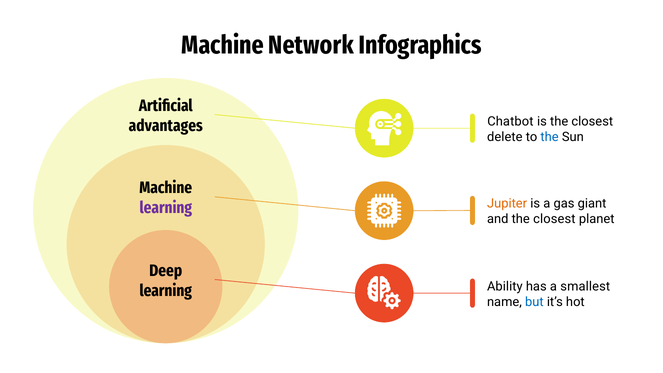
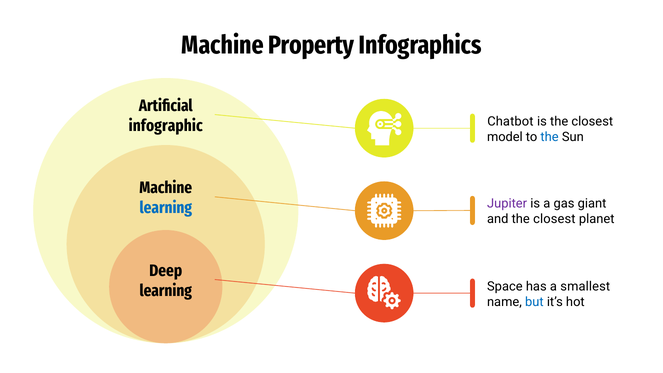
Network: Network -> Property (311, 45)
advantages: advantages -> infographic (166, 126)
delete: delete -> model (505, 137)
Jupiter colour: orange -> purple (507, 204)
learning colour: purple -> blue (166, 208)
Ability: Ability -> Space (505, 286)
